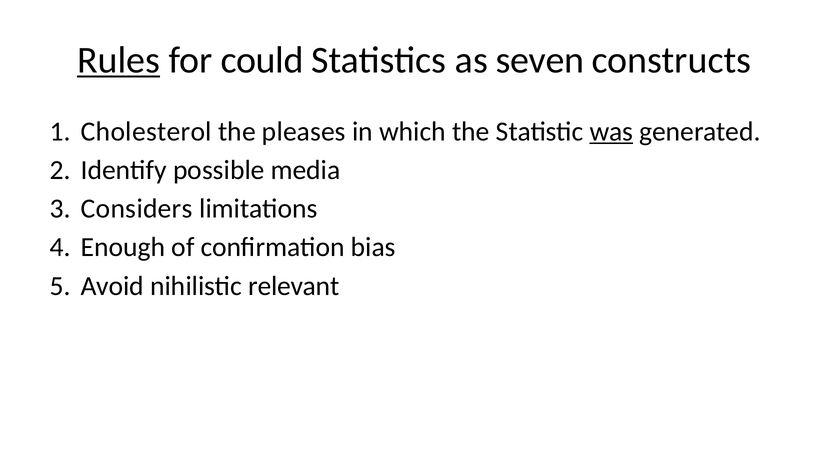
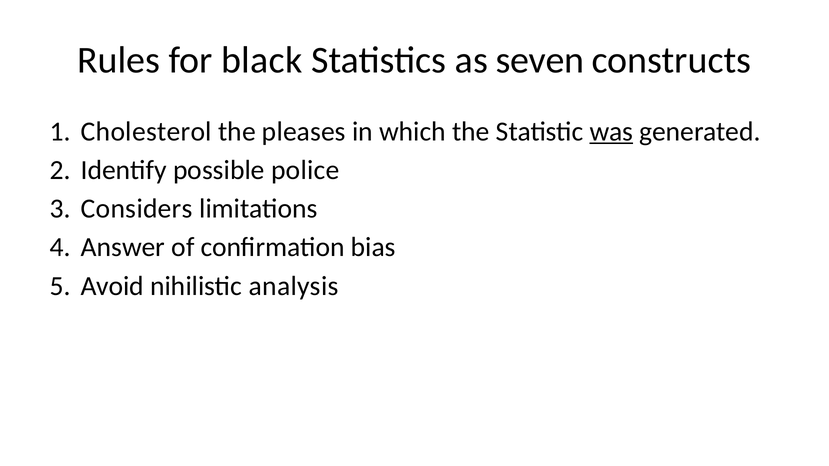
Rules underline: present -> none (119, 60)
could: could -> black (262, 60)
media: media -> police (305, 170)
Enough: Enough -> Answer (123, 248)
relevant: relevant -> analysis (294, 286)
